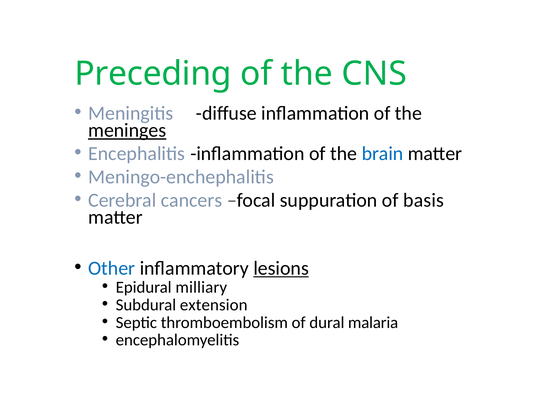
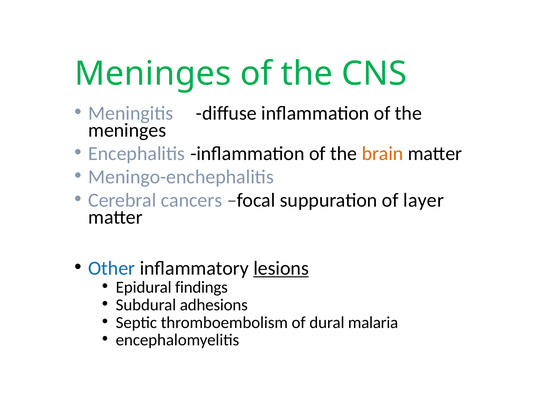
Preceding: Preceding -> Meninges (153, 74)
meninges underline: present -> none (127, 130)
brain colour: blue -> orange (382, 154)
basis: basis -> layer (424, 200)
milliary: milliary -> findings (201, 288)
extension: extension -> adhesions (214, 305)
